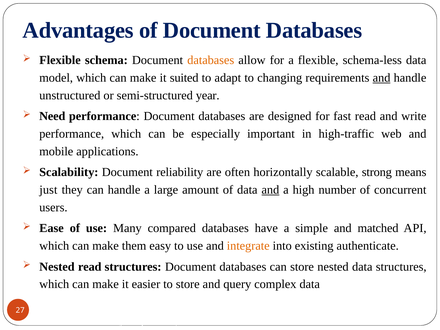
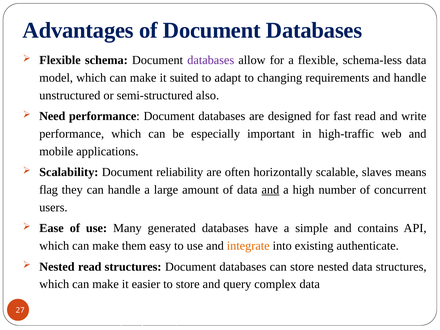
databases colour: orange -> purple (211, 60)
and underline: present -> none (382, 78)
year: year -> also (208, 95)
strong: strong -> slaves (377, 172)
just: just -> flag (49, 190)
compared: compared -> generated (172, 228)
matched: matched -> contains (378, 228)
